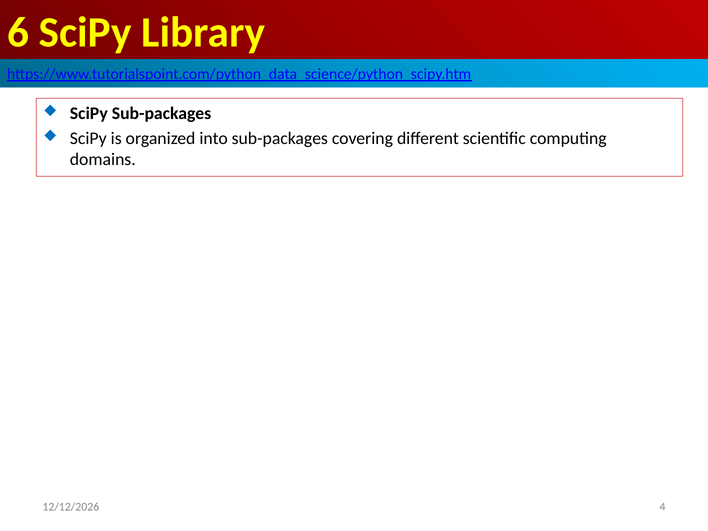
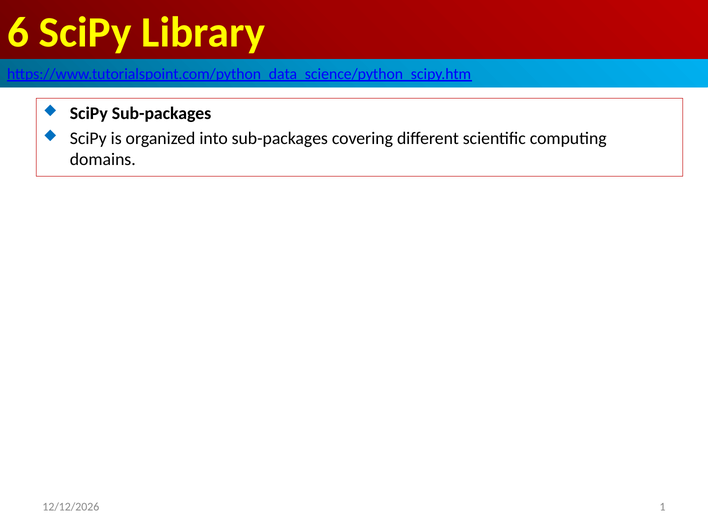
4: 4 -> 1 (663, 507)
